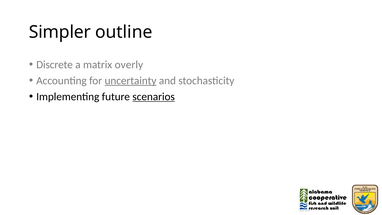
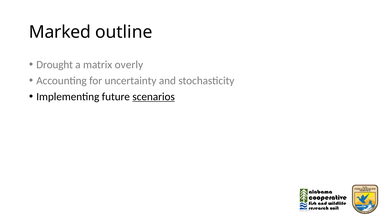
Simpler: Simpler -> Marked (60, 32)
Discrete: Discrete -> Drought (55, 65)
uncertainty underline: present -> none (131, 81)
